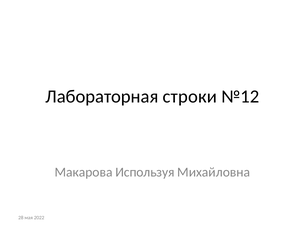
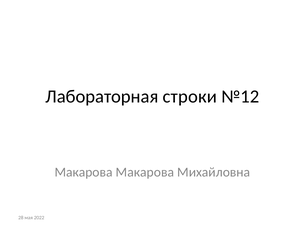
Макарова Используя: Используя -> Макарова (145, 173)
